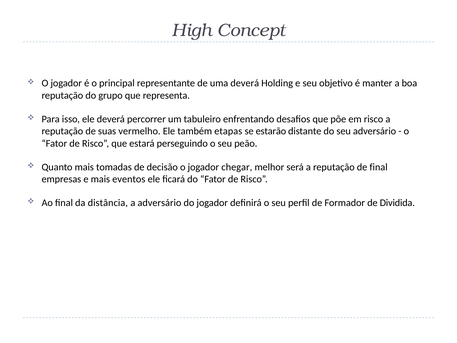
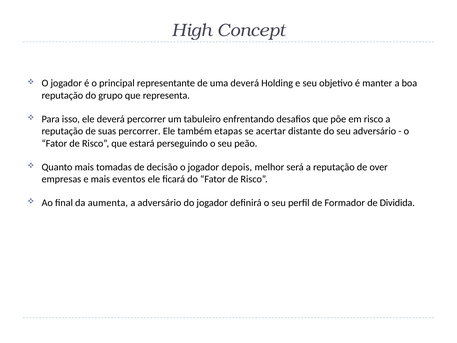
suas vermelho: vermelho -> percorrer (139, 131)
estarão: estarão -> acertar (271, 131)
chegar: chegar -> depois (237, 167)
de final: final -> over (379, 167)
distância: distância -> aumenta (108, 203)
